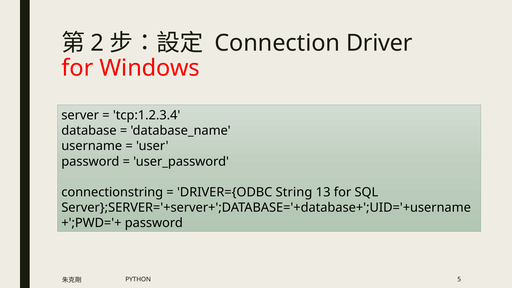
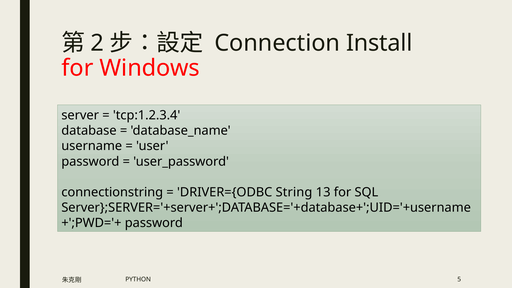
Driver: Driver -> Install (379, 43)
